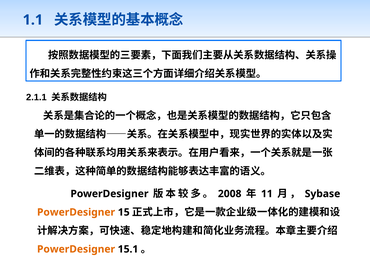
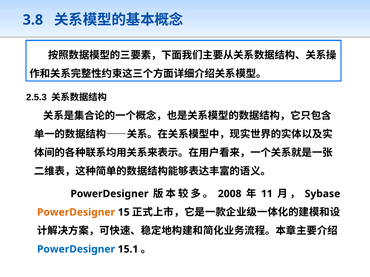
1.1: 1.1 -> 3.8 (33, 20)
2.1.1: 2.1.1 -> 2.5.3 (36, 98)
PowerDesigner colour: orange -> blue (76, 250)
